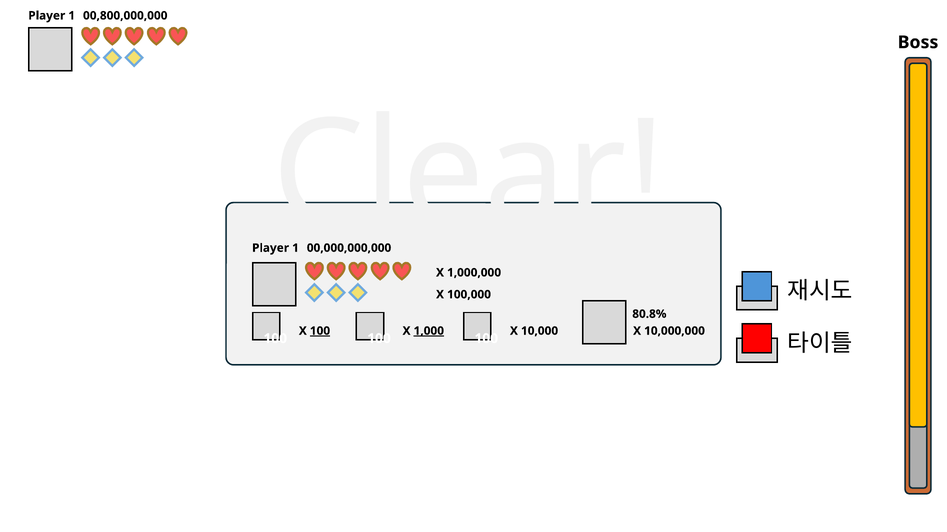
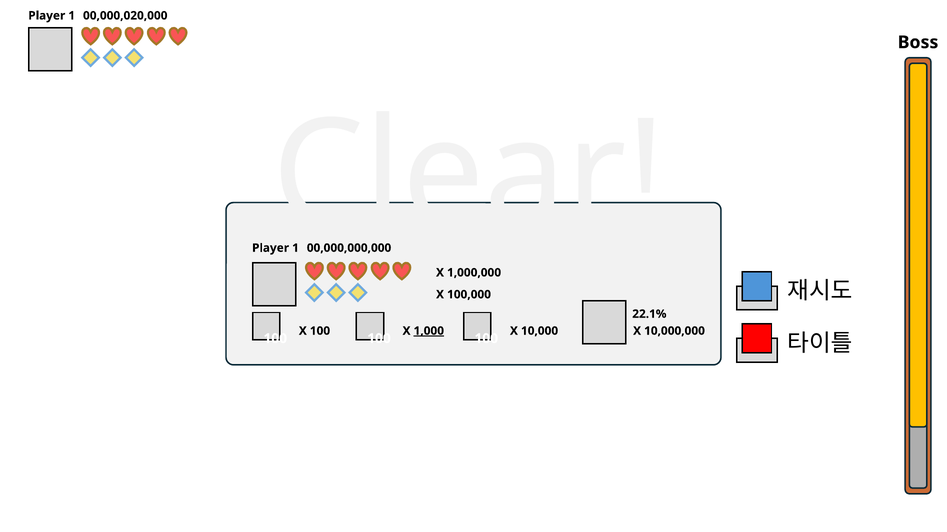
00,800,000,000: 00,800,000,000 -> 00,000,020,000 (125, 16)
80.8%: 80.8% -> 22.1% (649, 314)
100 underline: present -> none (320, 331)
